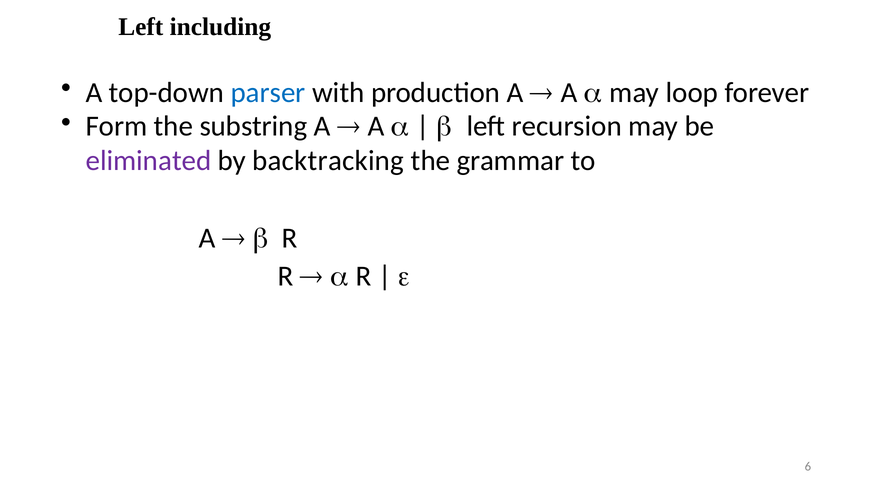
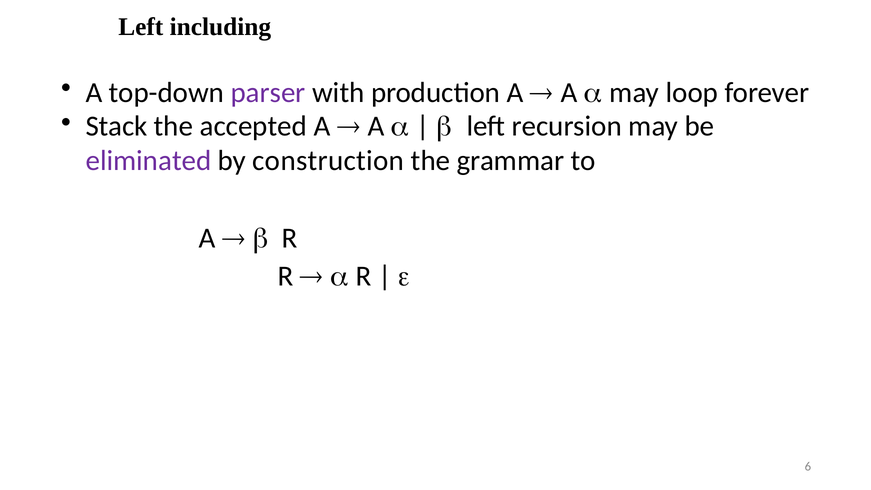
parser colour: blue -> purple (268, 93)
Form: Form -> Stack (116, 126)
substring: substring -> accepted (253, 126)
backtracking: backtracking -> construction (328, 161)
